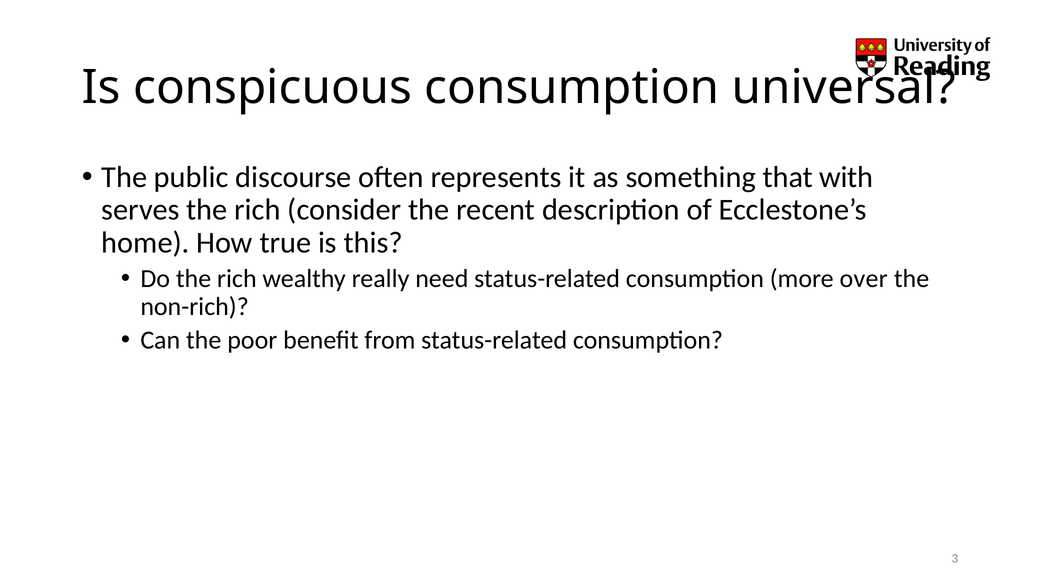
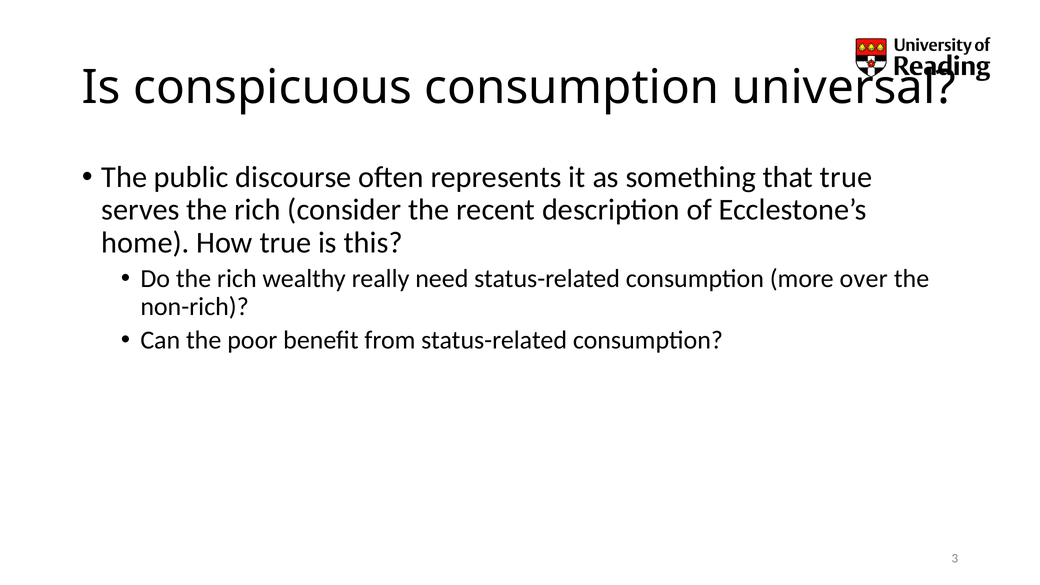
that with: with -> true (846, 177)
